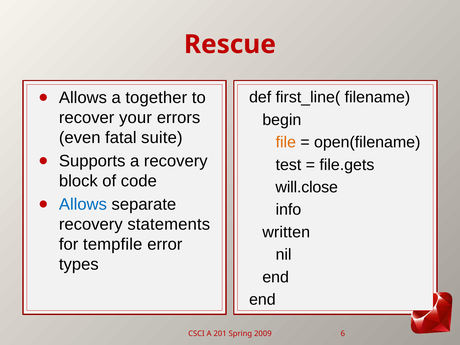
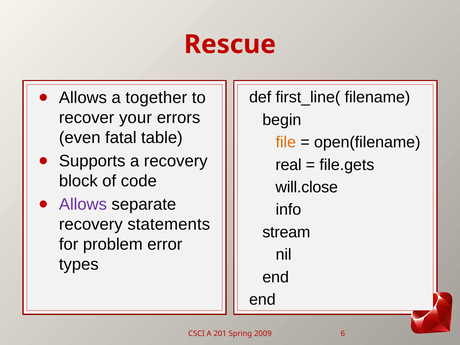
suite: suite -> table (162, 138)
test: test -> real (289, 165)
Allows colour: blue -> purple (83, 204)
written: written -> stream (286, 232)
tempfile: tempfile -> problem (113, 244)
